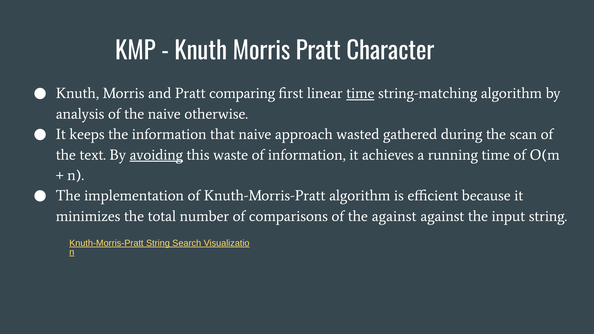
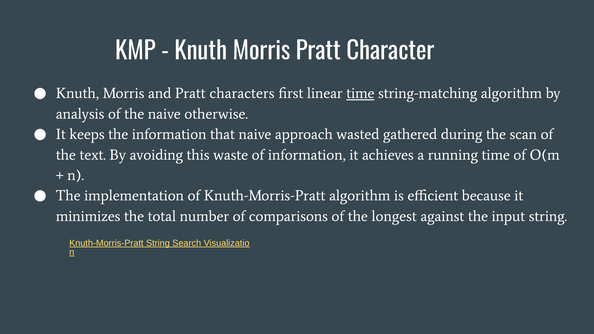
comparing: comparing -> characters (242, 93)
avoiding underline: present -> none (156, 155)
the against: against -> longest (394, 216)
